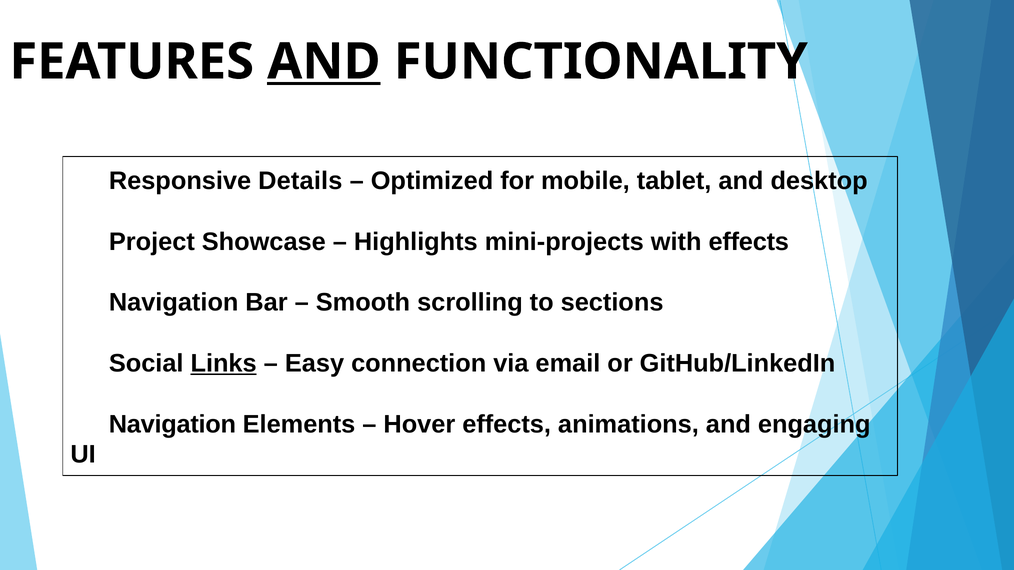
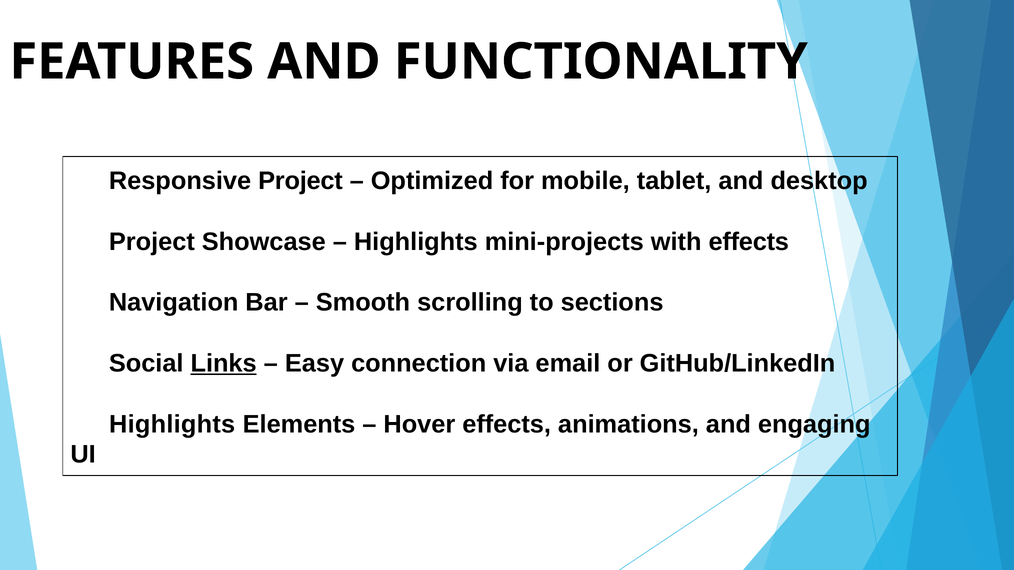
AND underline: present -> none (324, 62)
Responsive Details: Details -> Project (300, 181)
Navigation: Navigation -> Highlights (172, 424)
